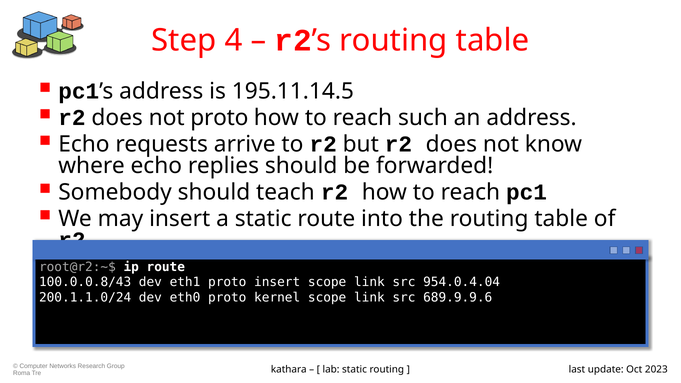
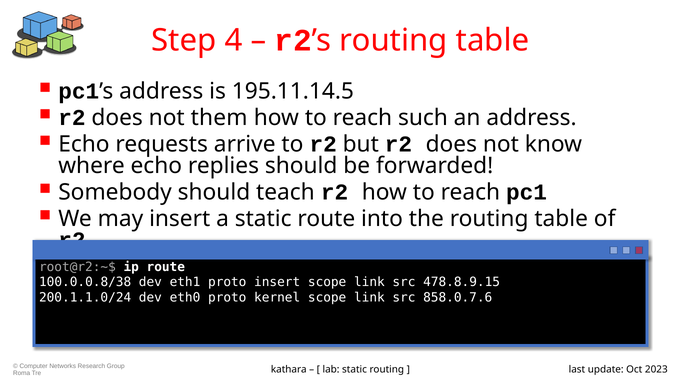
not proto: proto -> them (219, 118)
100.0.0.8/43: 100.0.0.8/43 -> 100.0.0.8/38 (85, 282)
954.0.4.04: 954.0.4.04 -> 478.8.9.15 (462, 282)
689.9.9.6: 689.9.9.6 -> 858.0.7.6 (458, 298)
